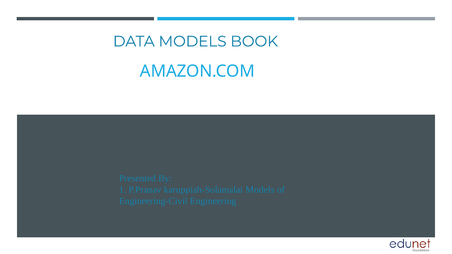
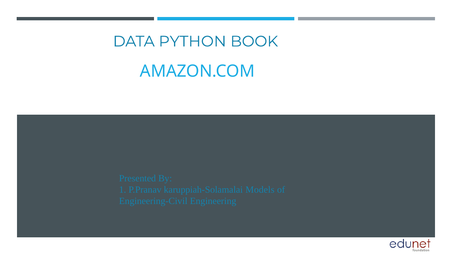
DATA MODELS: MODELS -> PYTHON (192, 41)
